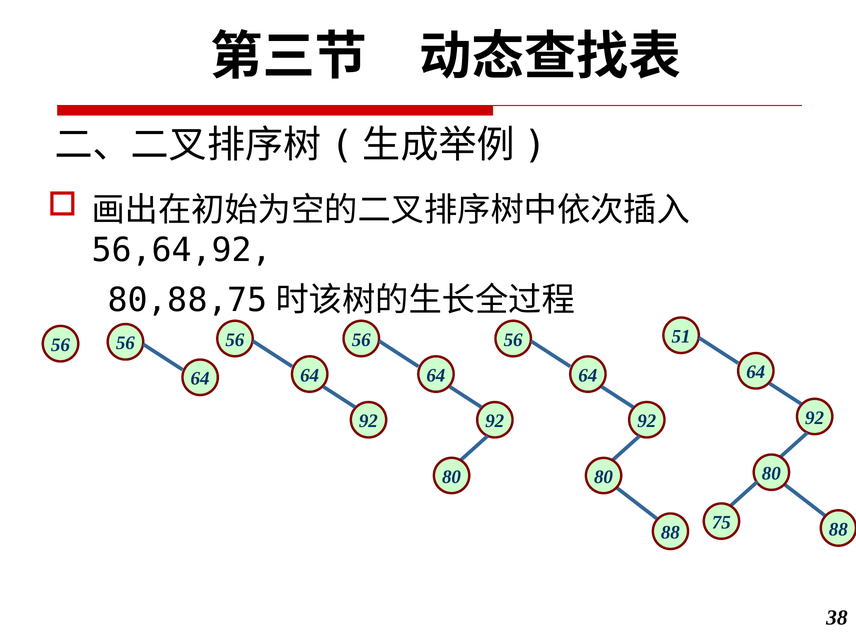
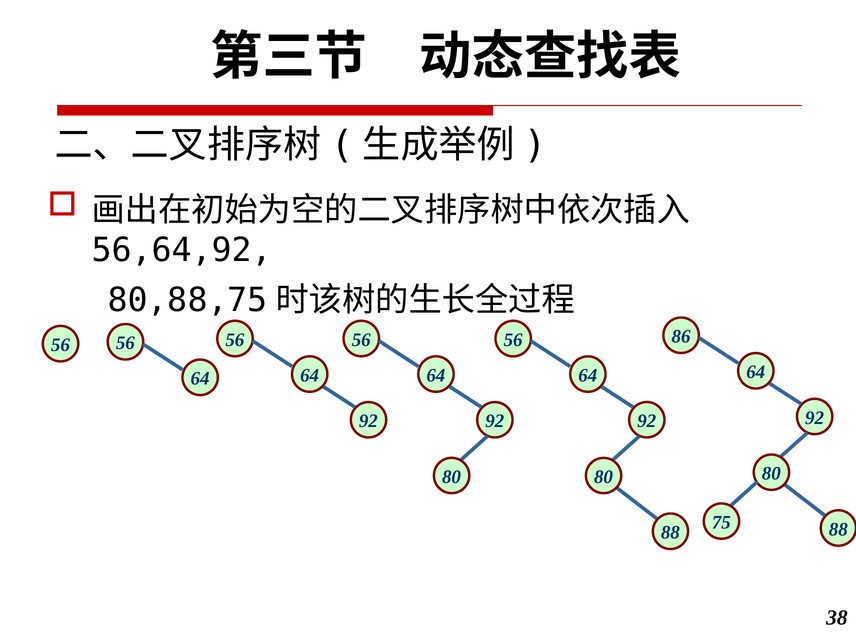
51: 51 -> 86 (681, 337)
